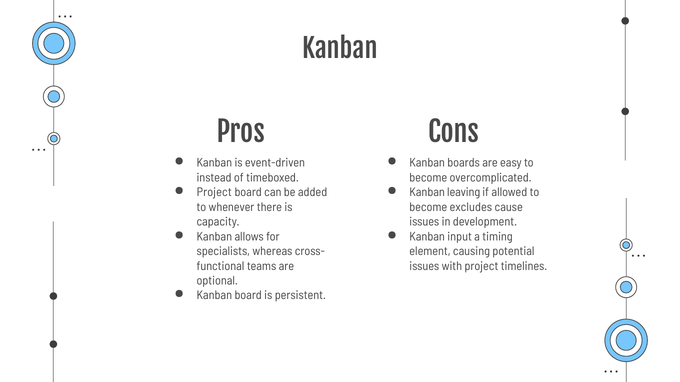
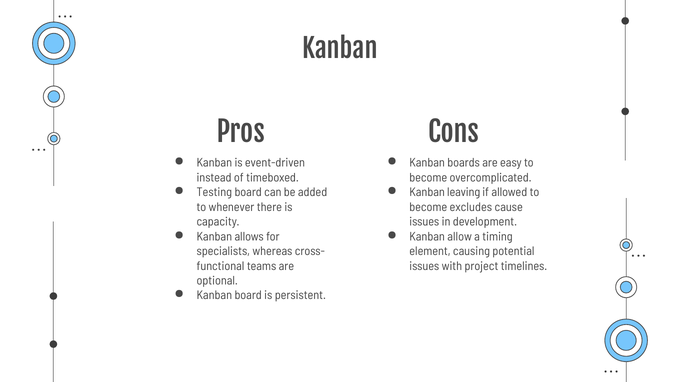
Project: Project -> Testing (214, 193)
input: input -> allow (460, 237)
